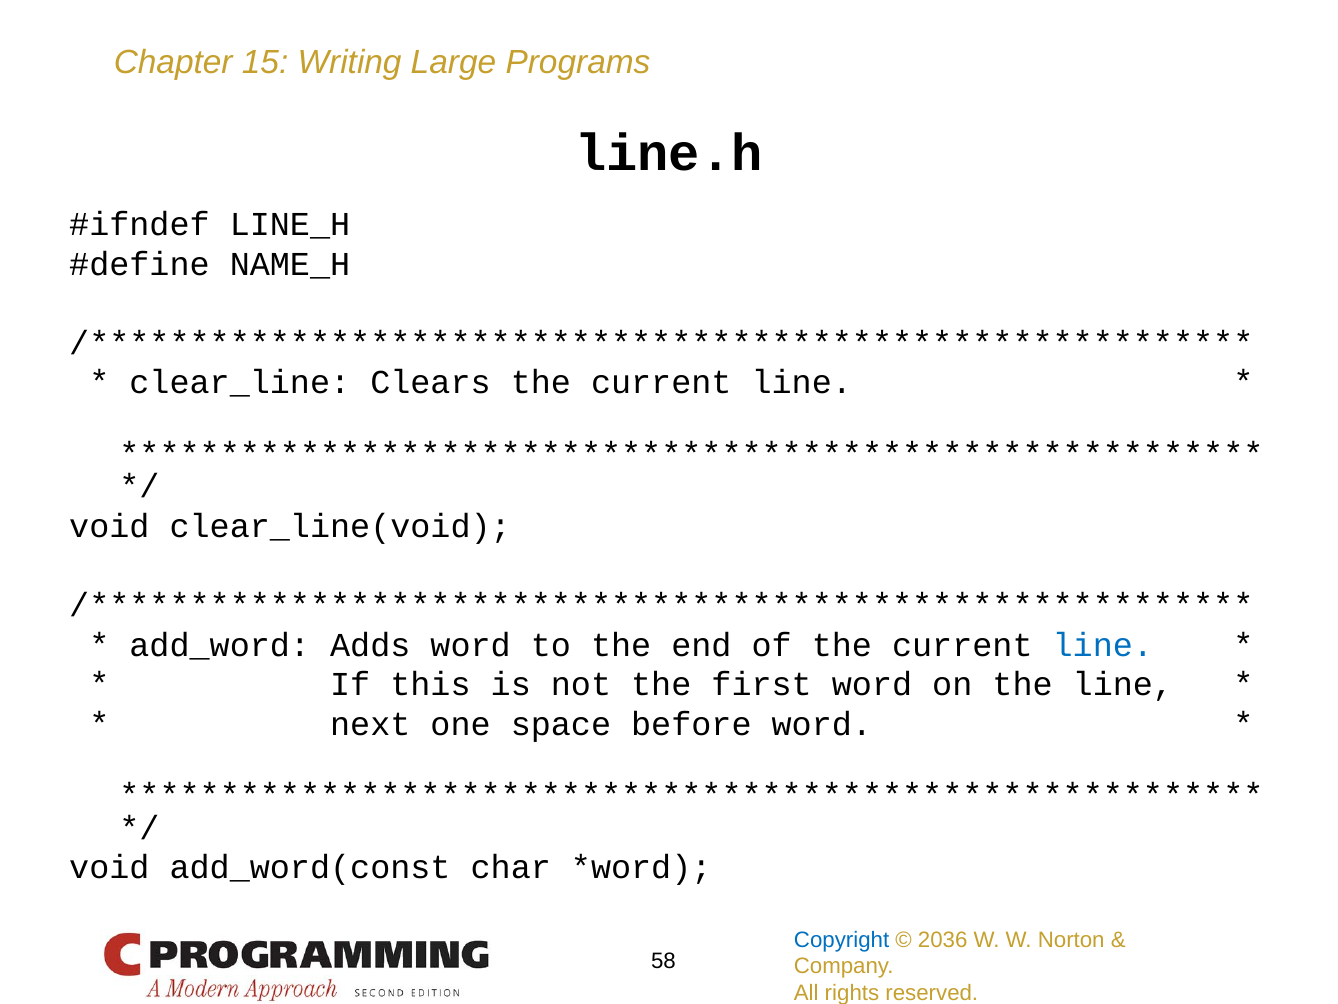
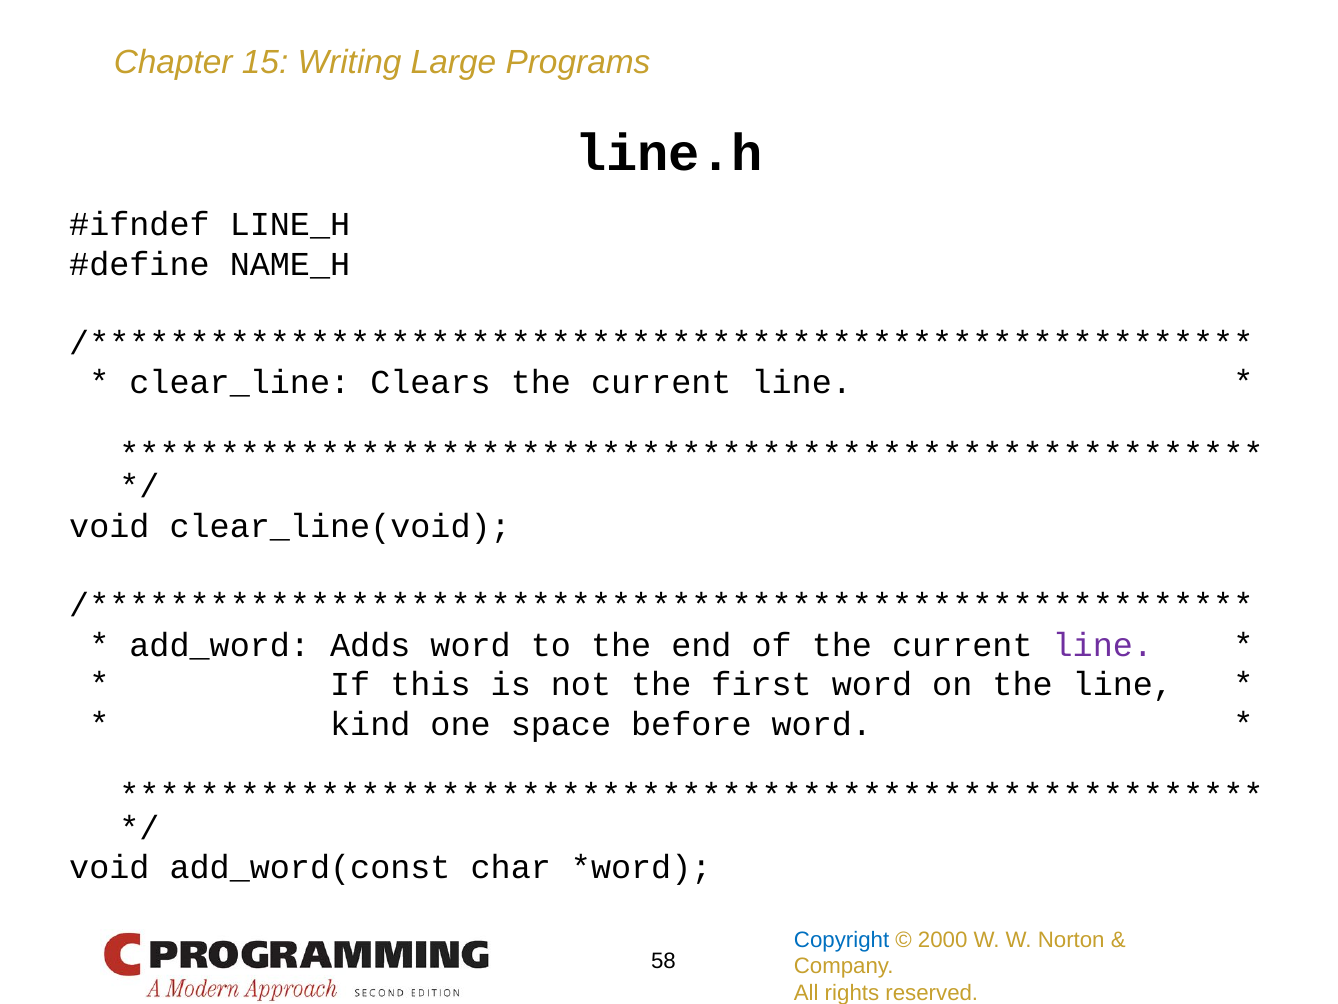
line colour: blue -> purple (1103, 645)
next: next -> kind (370, 724)
2036: 2036 -> 2000 (943, 939)
